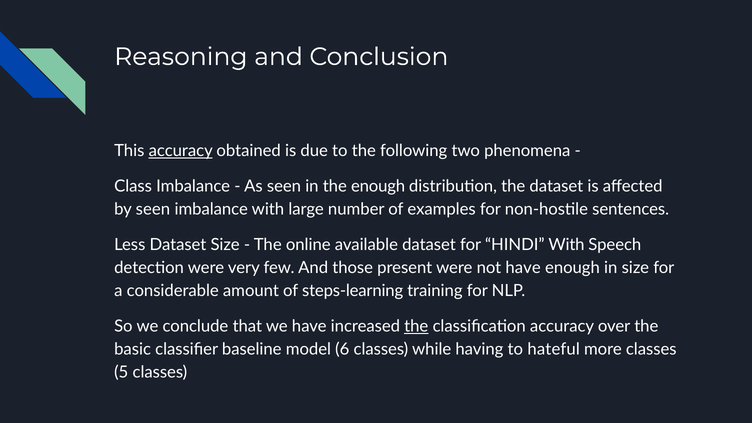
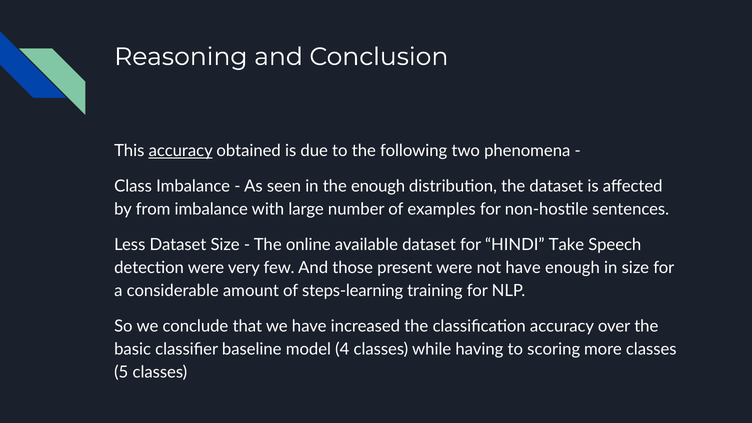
by seen: seen -> from (153, 209)
HINDI With: With -> Take (566, 245)
the underline: present -> none (416, 326)
6: 6 -> 4 (342, 349)
hateful: hateful -> scoring (554, 349)
